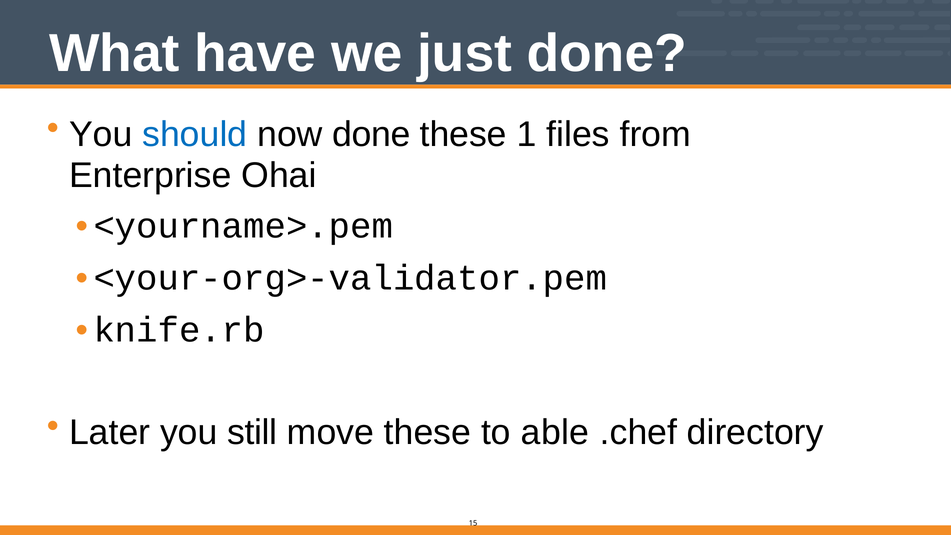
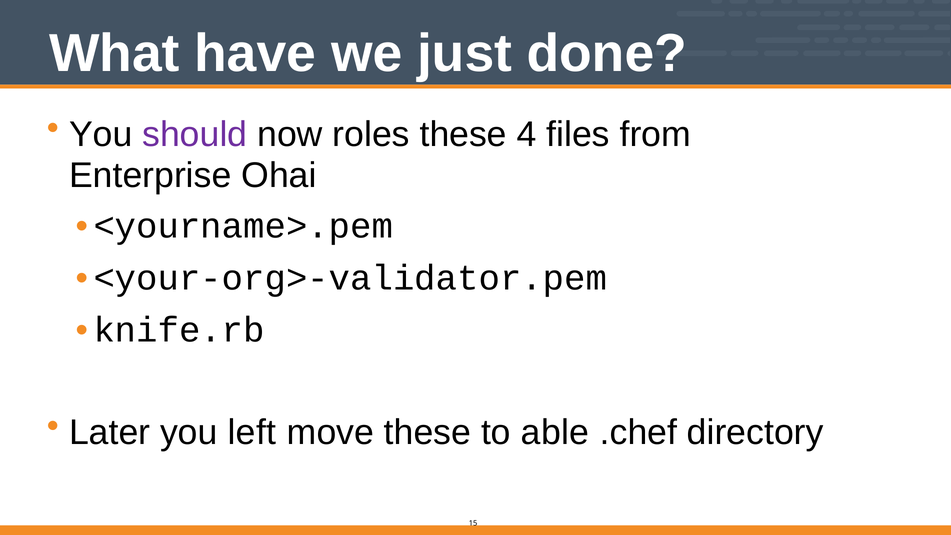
should colour: blue -> purple (195, 134)
now done: done -> roles (371, 134)
1: 1 -> 4 (527, 134)
still: still -> left (252, 432)
